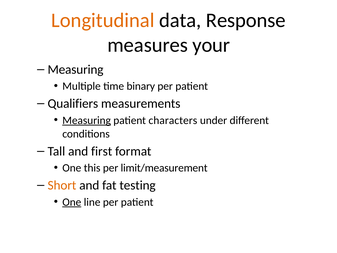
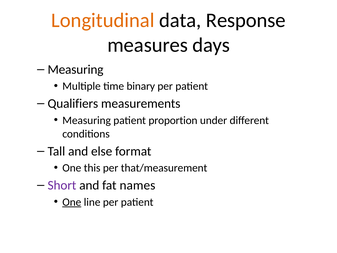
your: your -> days (211, 45)
Measuring underline: present -> none (87, 120)
characters: characters -> proportion (173, 120)
first: first -> else (102, 151)
limit/measurement: limit/measurement -> that/measurement (164, 168)
Short colour: orange -> purple (62, 185)
testing: testing -> names (137, 185)
